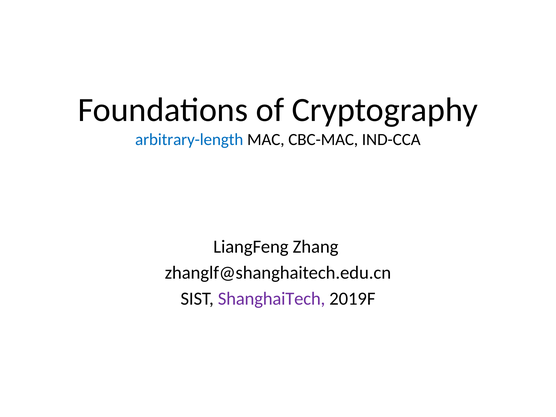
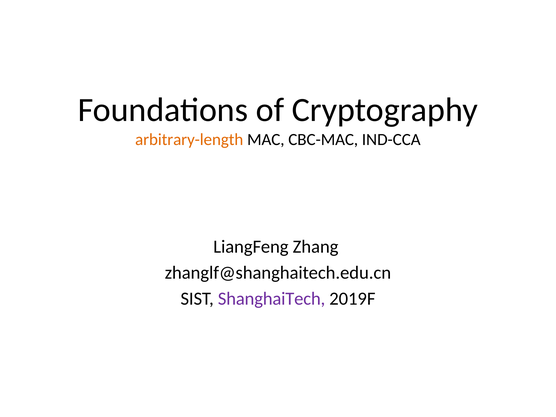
arbitrary-length colour: blue -> orange (189, 139)
